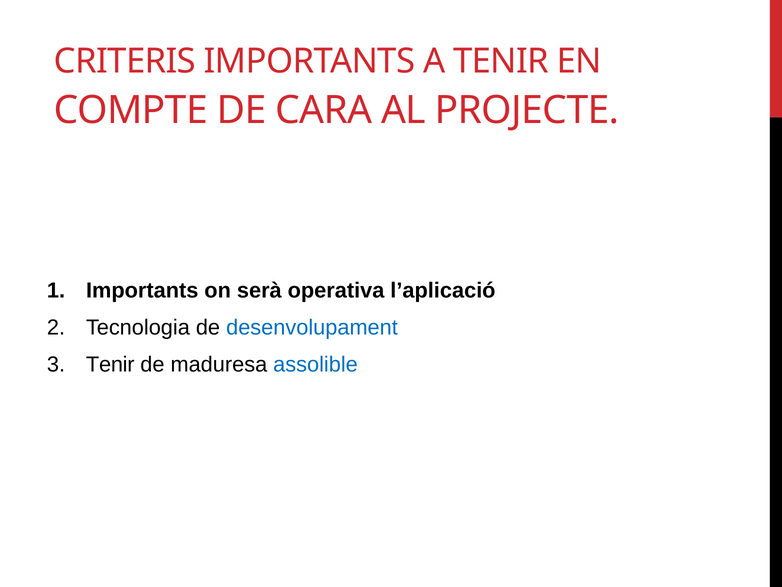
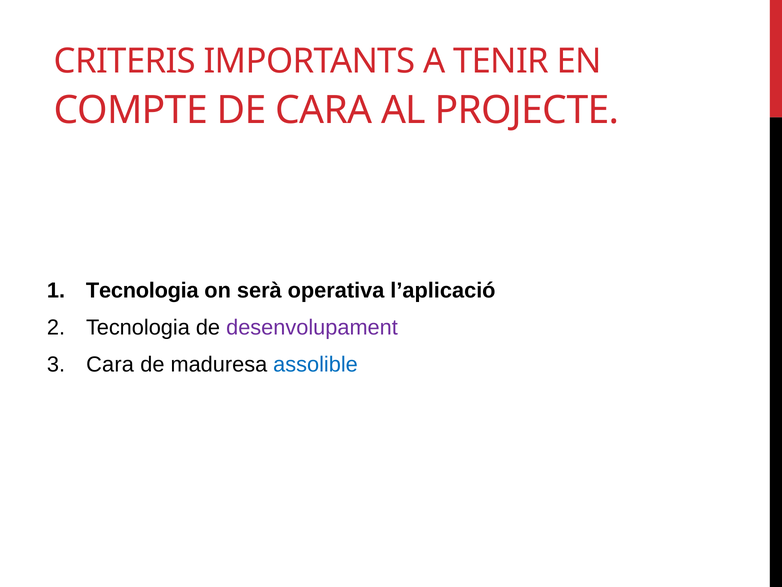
Importants: Importants -> Tecnologia (142, 290)
desenvolupament colour: blue -> purple (312, 327)
Tenir: Tenir -> Cara (110, 364)
